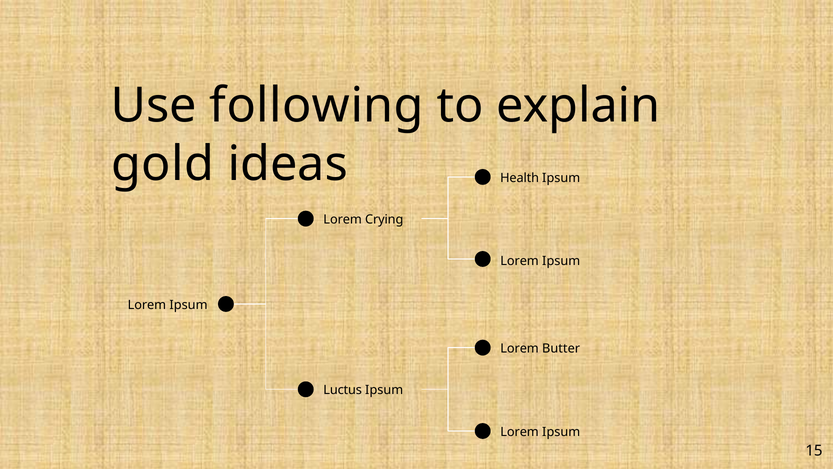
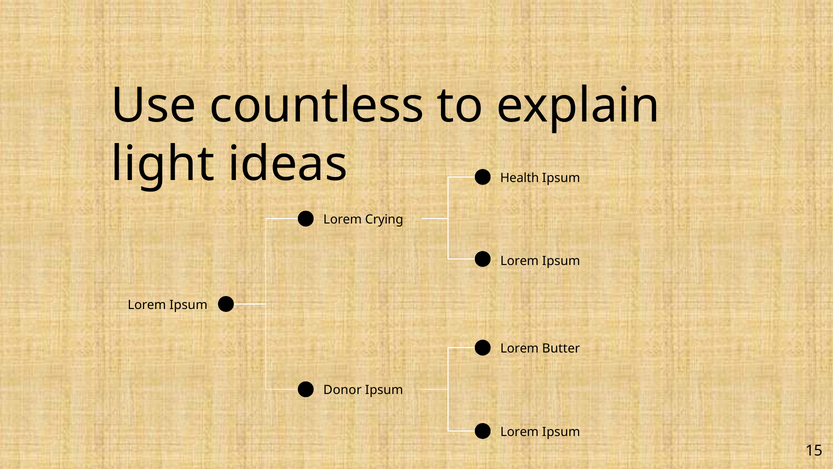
following: following -> countless (317, 106)
gold: gold -> light (163, 164)
Luctus: Luctus -> Donor (343, 390)
